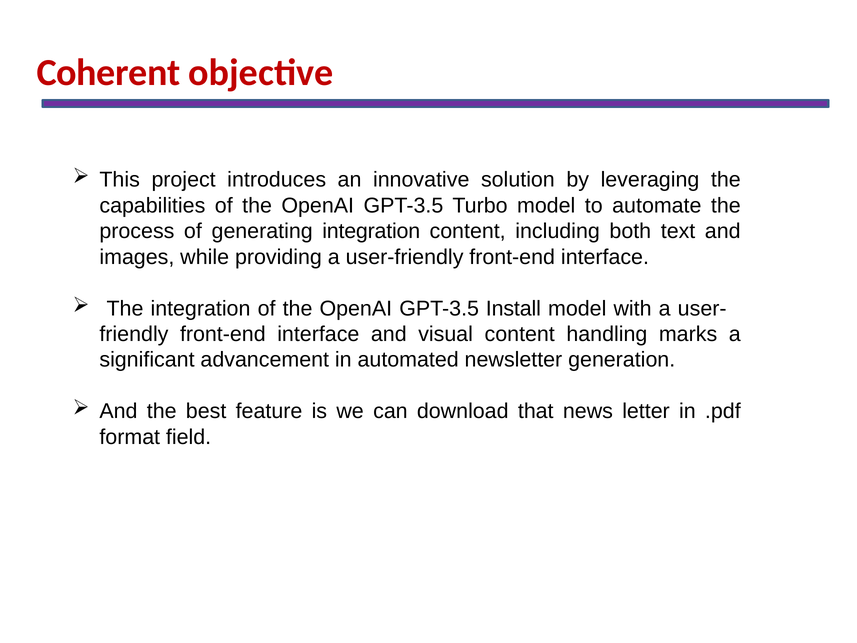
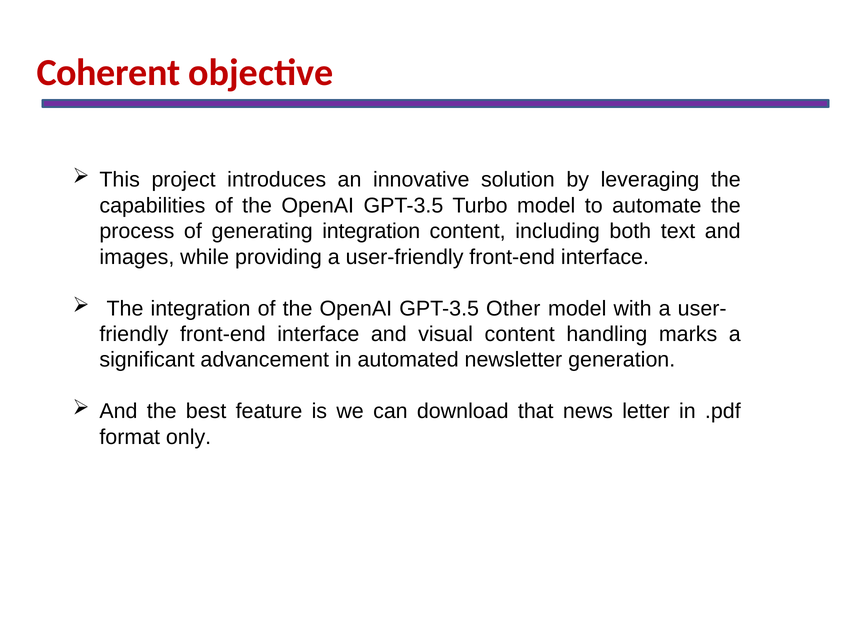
Install: Install -> Other (513, 308)
field: field -> only (189, 437)
